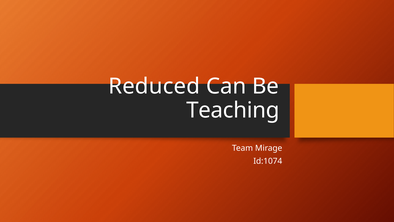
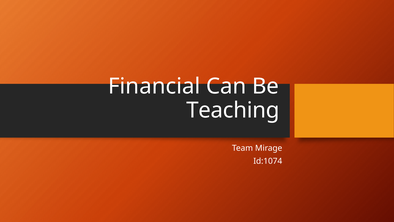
Reduced: Reduced -> Financial (154, 86)
